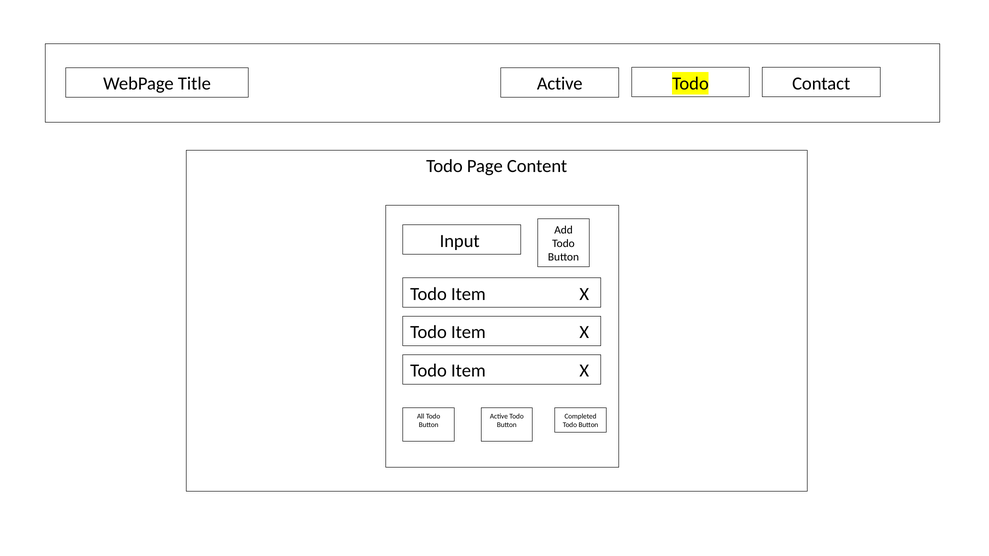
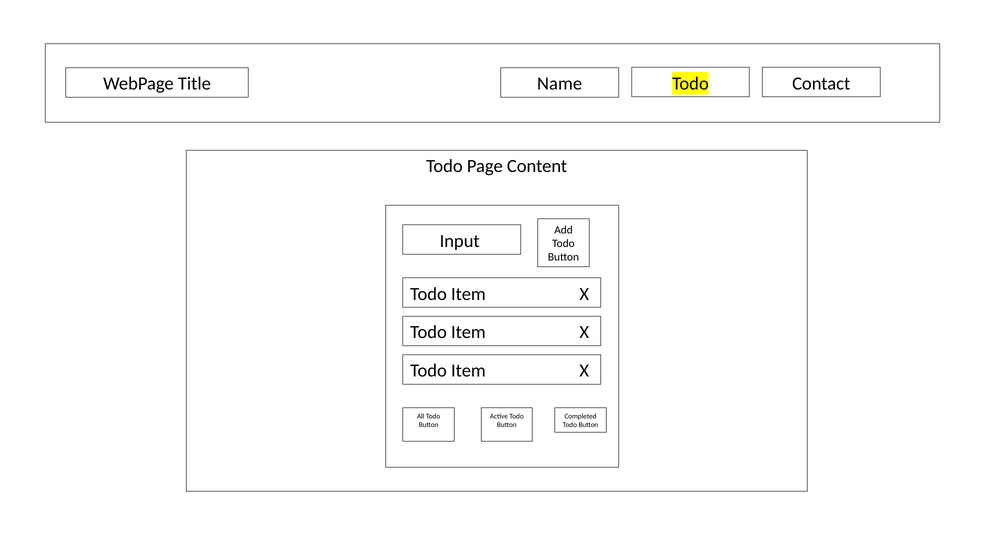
Title Active: Active -> Name (560, 84)
